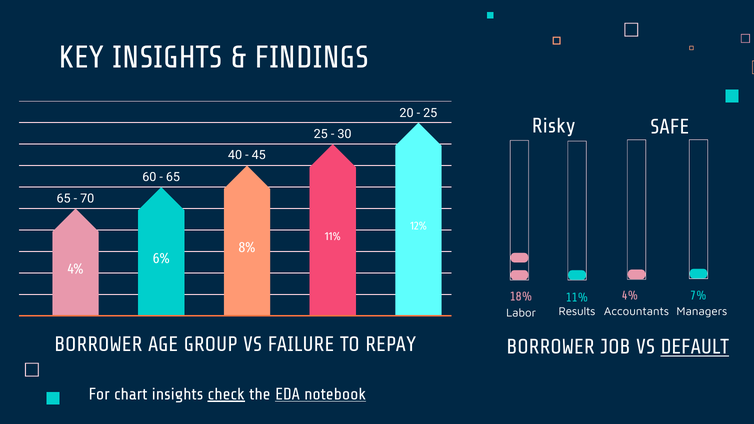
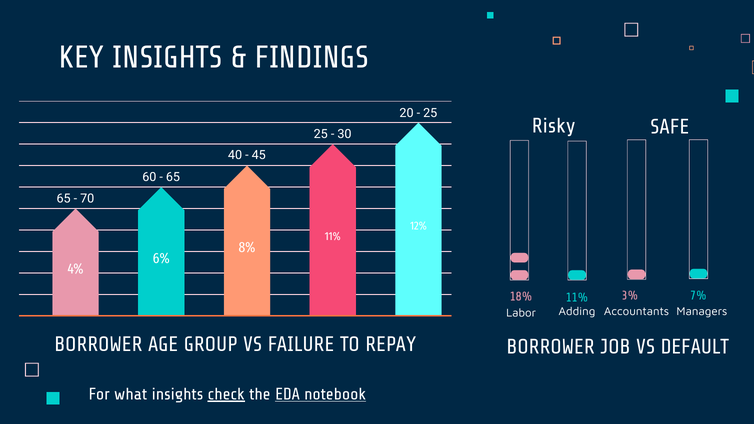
11% 4%: 4% -> 3% (630, 296)
Results: Results -> Adding (577, 312)
DEFAULT underline: present -> none (695, 347)
chart: chart -> what (131, 394)
